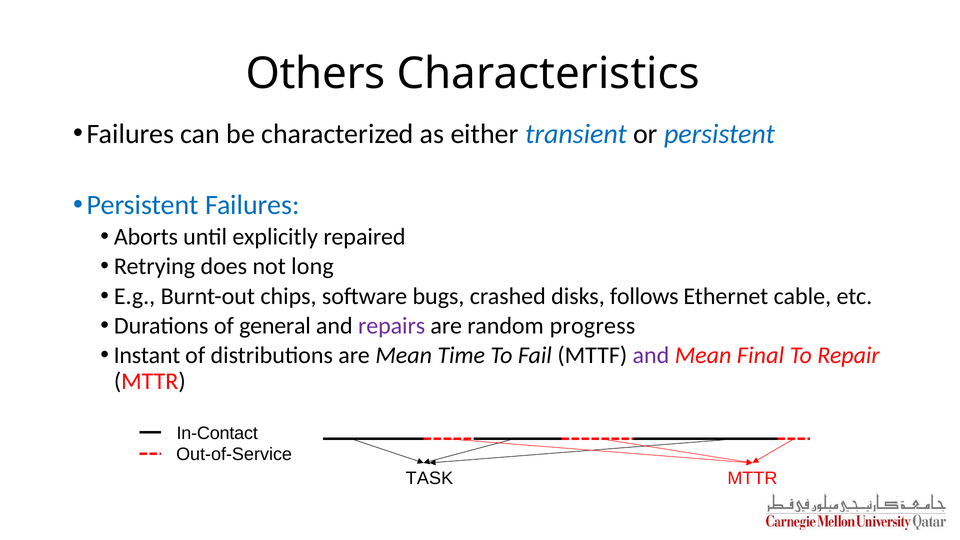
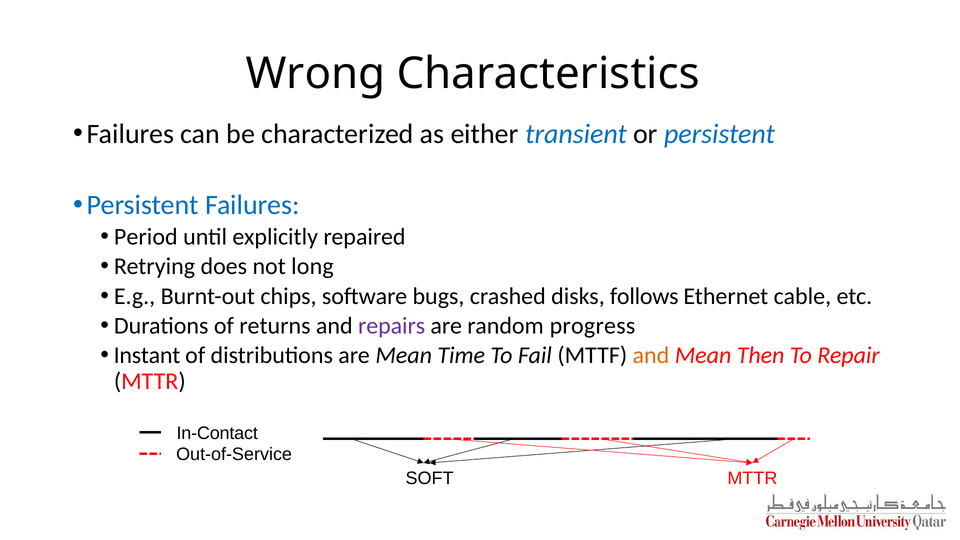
Others: Others -> Wrong (315, 74)
Aborts: Aborts -> Period (146, 237)
general: general -> returns (275, 326)
and colour: purple -> orange (651, 355)
Final: Final -> Then (761, 355)
TASK: TASK -> SOFT (430, 478)
